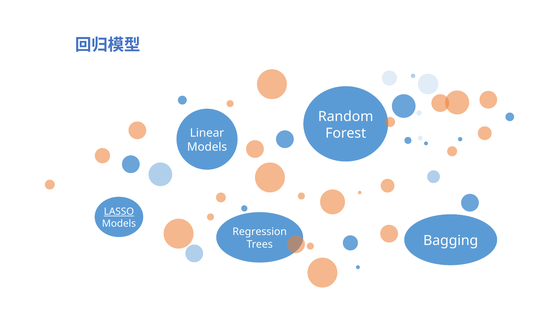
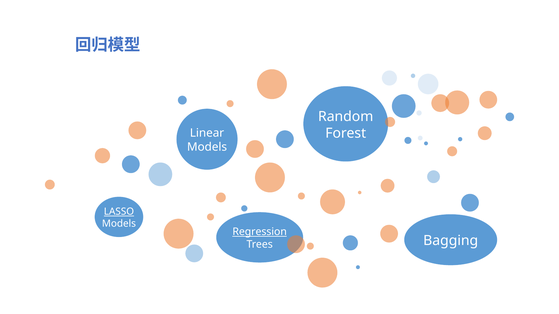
Regression underline: none -> present (260, 232)
